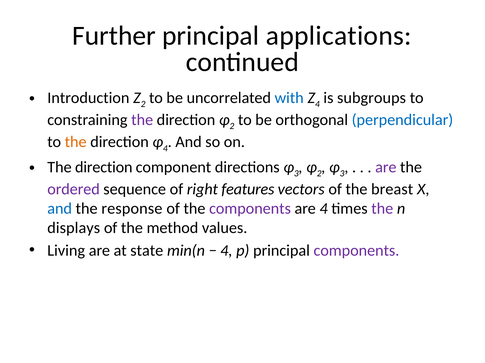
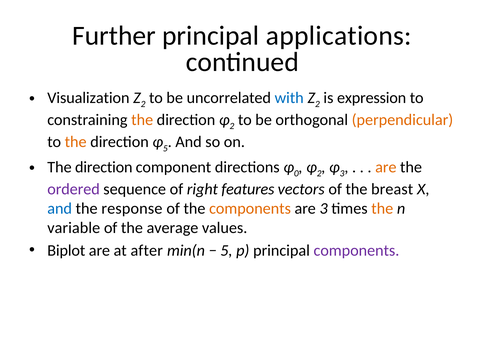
Introduction: Introduction -> Visualization (88, 98)
4: 4 -> 2 (317, 104)
subgroups: subgroups -> expression (372, 98)
the colour: purple -> orange (142, 120)
perpendicular colour: blue -> orange (402, 120)
4: 4 -> 5 (165, 149)
3: 3 -> 0 (296, 174)
are colour: purple -> orange (386, 168)
components colour: purple -> orange (250, 209)
are 4: 4 -> 3 (324, 209)
the colour: purple -> orange (382, 209)
displays: displays -> variable (74, 228)
method: method -> average (172, 228)
Living: Living -> Biplot (66, 251)
state: state -> after (147, 251)
4: 4 -> 5 (226, 251)
